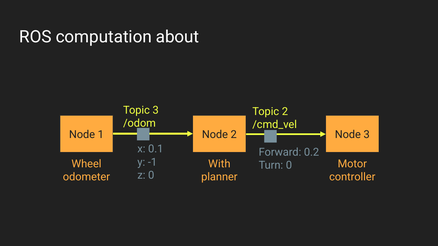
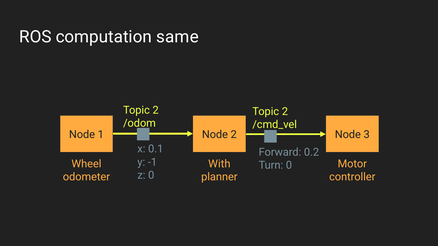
about: about -> same (177, 37)
3: 3 -> 2 (156, 110)
